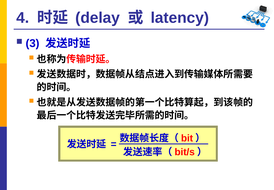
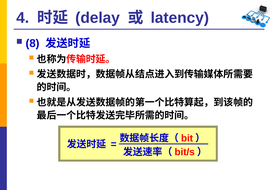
3: 3 -> 8 (33, 43)
